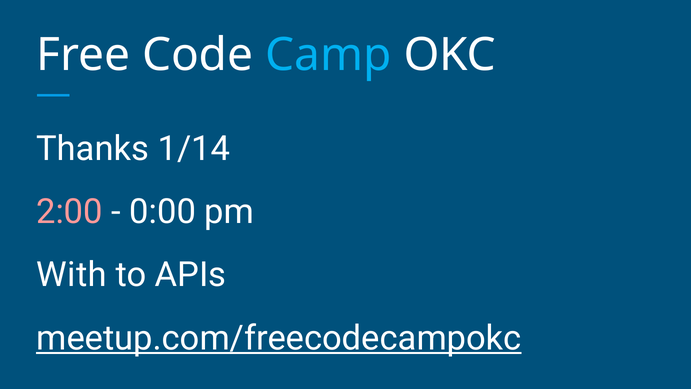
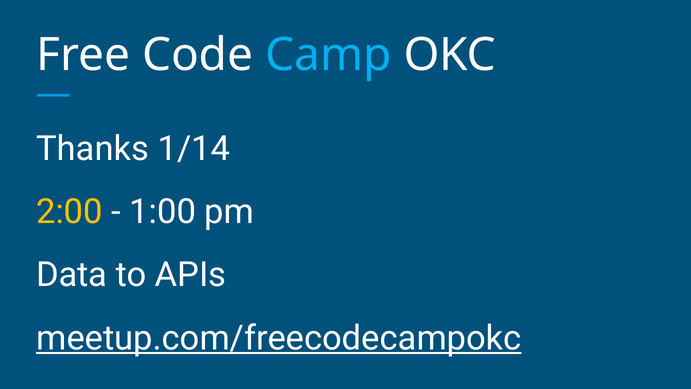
2:00 colour: pink -> yellow (69, 212)
0:00: 0:00 -> 1:00 (163, 212)
With: With -> Data (72, 275)
